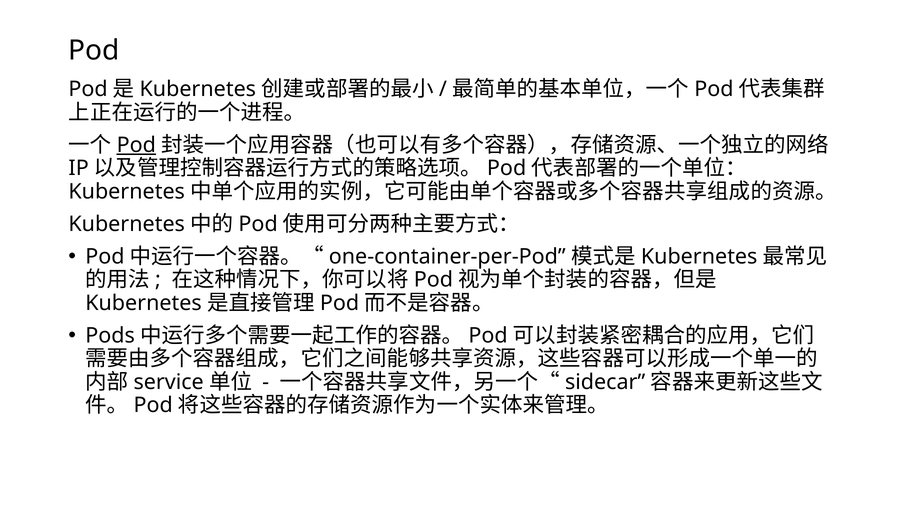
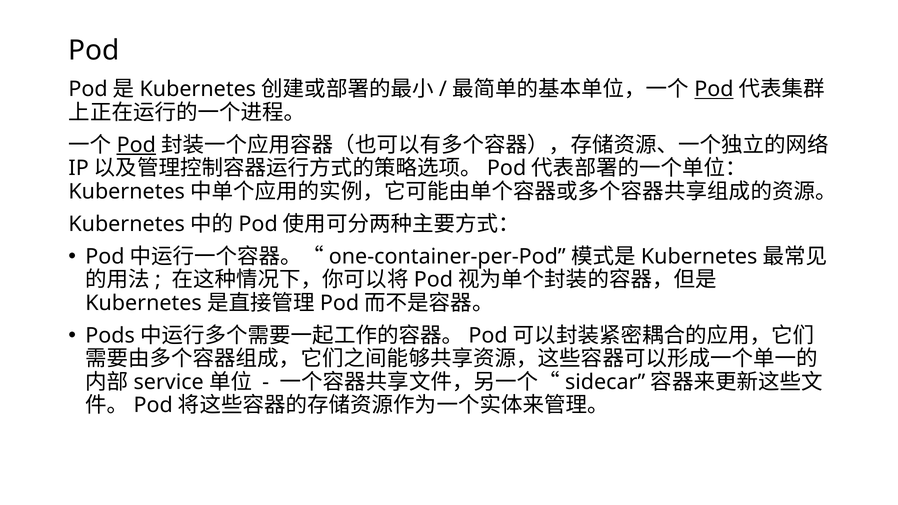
Pod underline: none -> present (714, 89)
